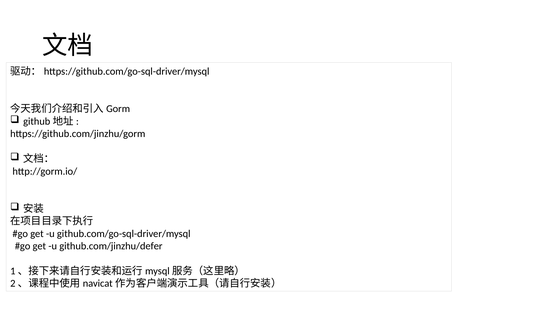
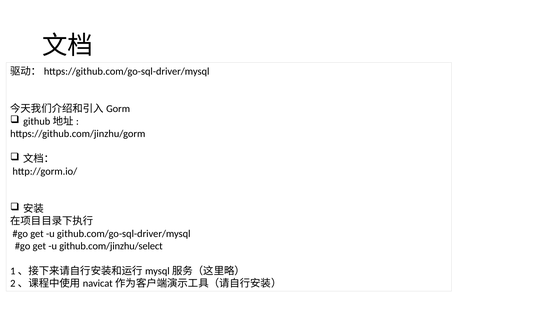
github.com/jinzhu/defer: github.com/jinzhu/defer -> github.com/jinzhu/select (111, 246)
